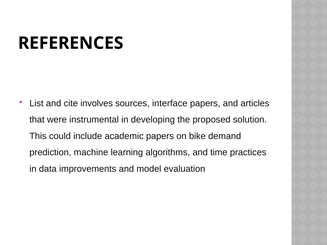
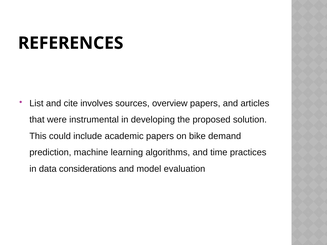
interface: interface -> overview (170, 103)
improvements: improvements -> considerations (88, 169)
